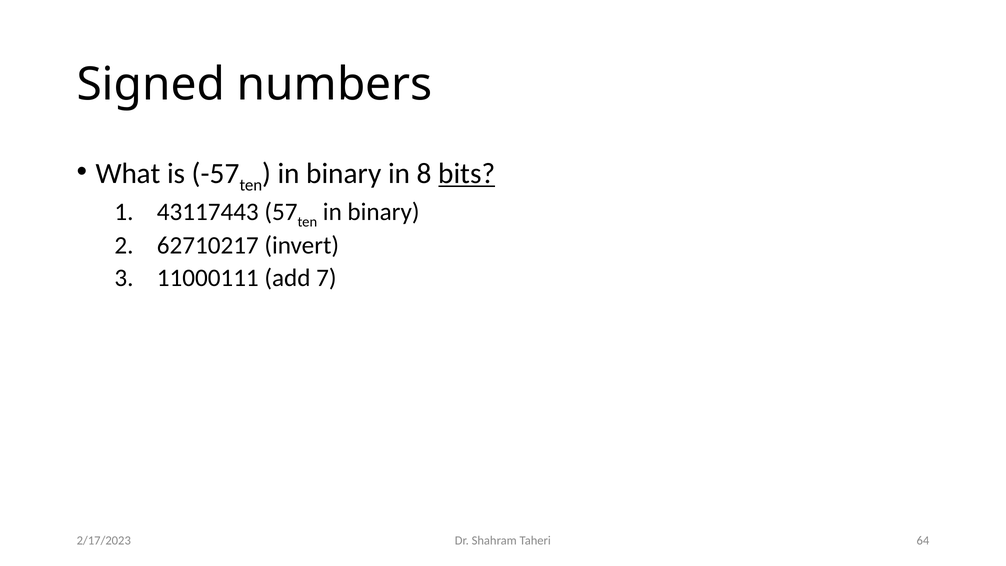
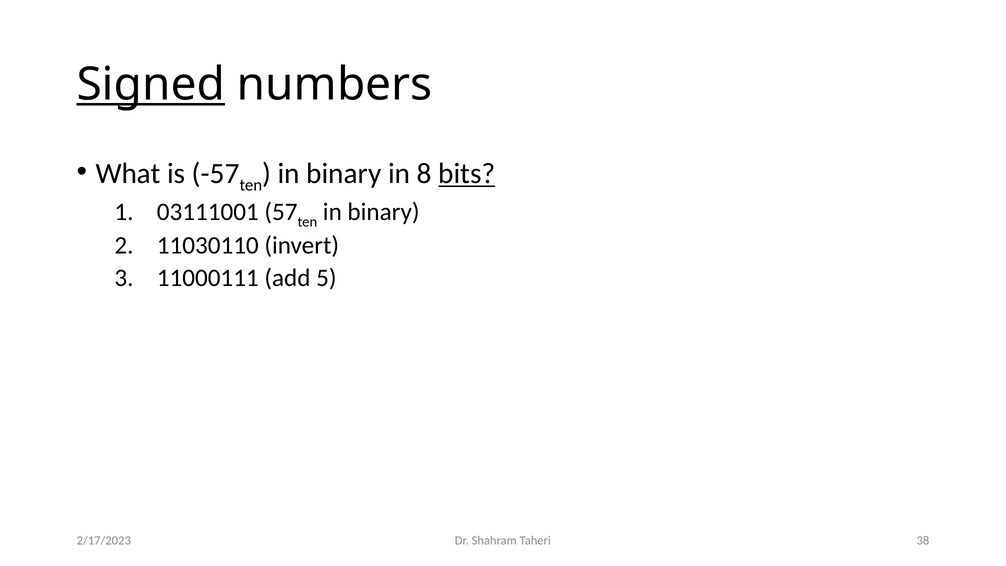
Signed underline: none -> present (151, 85)
43117443: 43117443 -> 03111001 (208, 212)
62710217: 62710217 -> 11030110 (208, 245)
7: 7 -> 5 (326, 278)
64: 64 -> 38 (923, 540)
